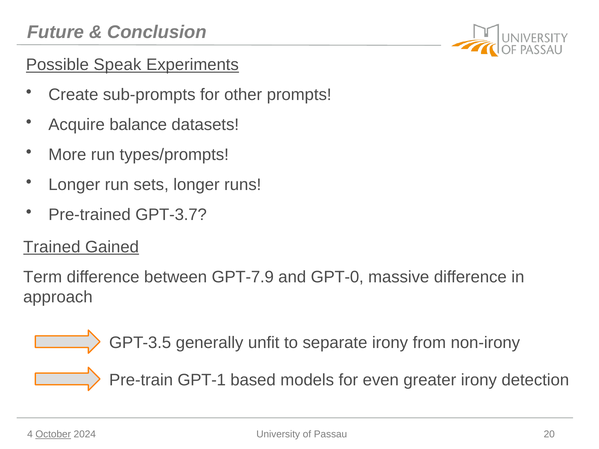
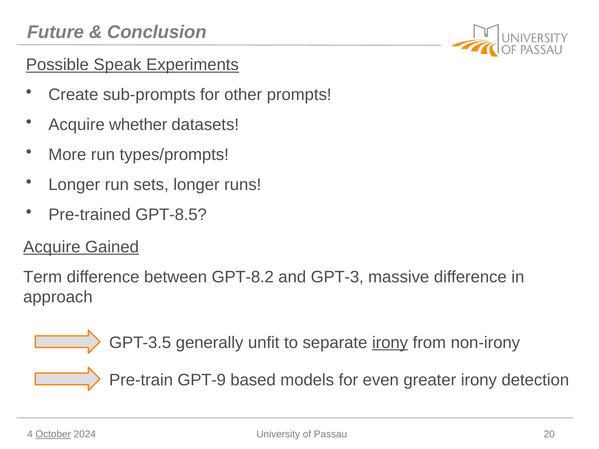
balance: balance -> whether (138, 125)
GPT-3.7: GPT-3.7 -> GPT-8.5 (171, 215)
Trained: Trained -> Acquire (52, 247)
GPT-7.9: GPT-7.9 -> GPT-8.2 (243, 277)
GPT-0: GPT-0 -> GPT-3 (337, 277)
irony underline: none -> present (390, 343)
GPT-1: GPT-1 -> GPT-9 (202, 380)
